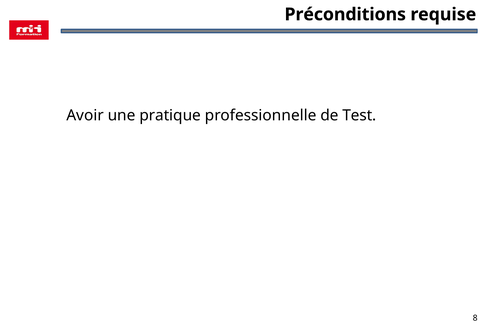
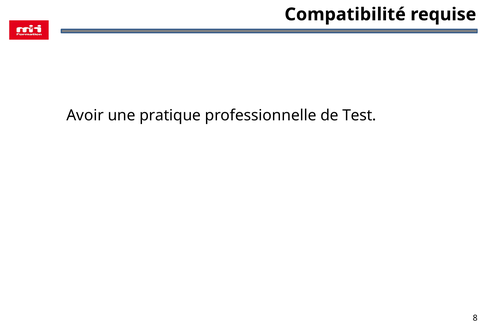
Préconditions: Préconditions -> Compatibilité (345, 14)
